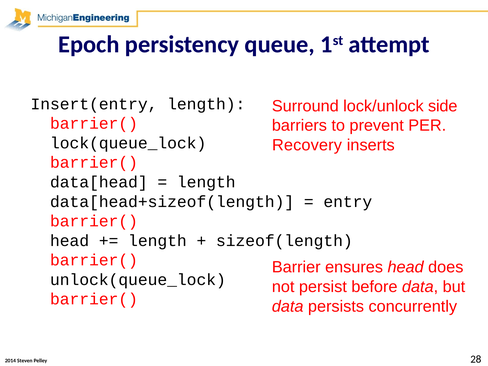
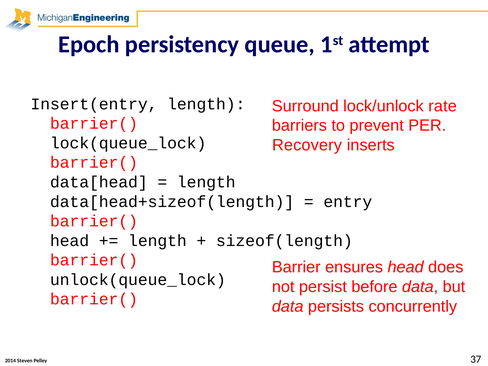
side: side -> rate (443, 106)
28: 28 -> 37 (476, 359)
